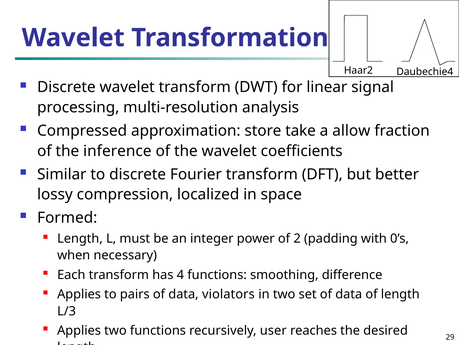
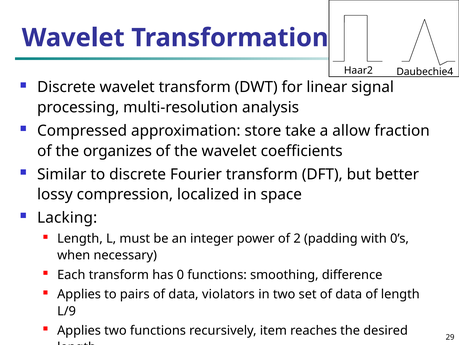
inference: inference -> organizes (117, 151)
Formed: Formed -> Lacking (67, 217)
4: 4 -> 0 (180, 274)
L/3: L/3 -> L/9 (67, 310)
user: user -> item (273, 330)
